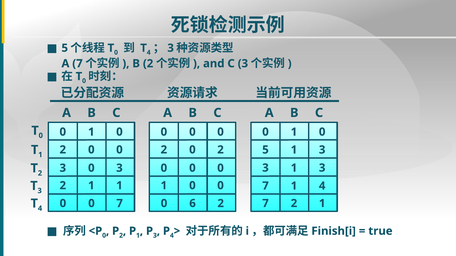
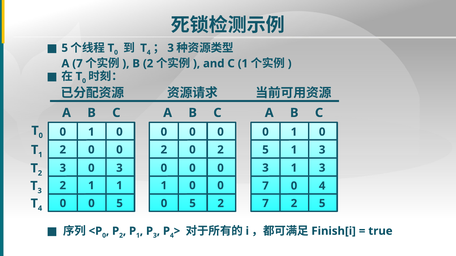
C 3: 3 -> 1 (243, 64)
7 1: 1 -> 0 (294, 186)
7 2 1: 1 -> 5 (322, 204)
7: 7 -> 5 (120, 204)
6: 6 -> 5 (193, 204)
